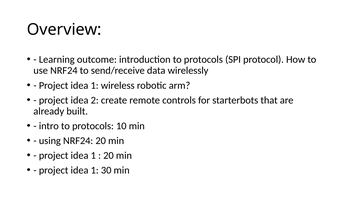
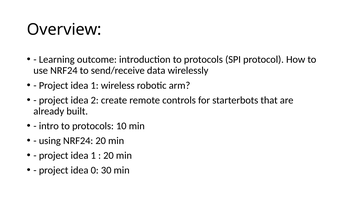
1: 1 -> 0 (95, 170)
